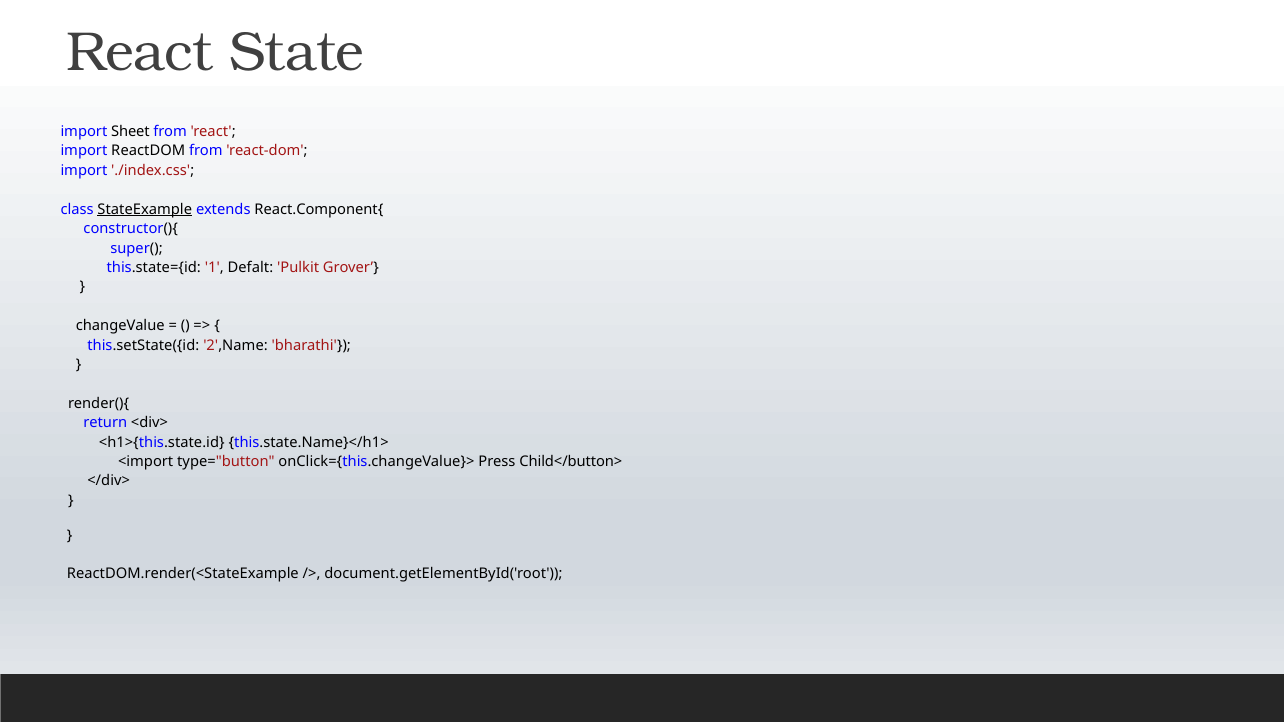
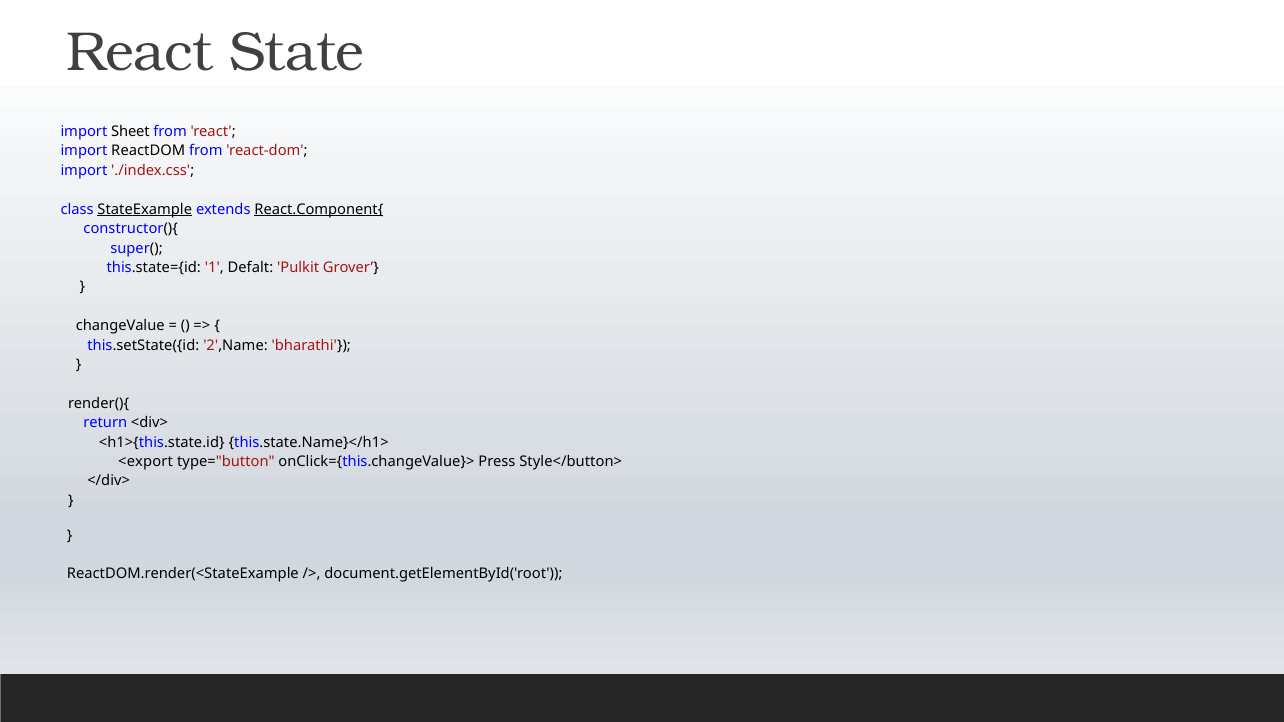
React.Component{ underline: none -> present (319, 209)
<import: <import -> <export (146, 462)
Child</button>: Child</button> -> Style</button> (571, 462)
